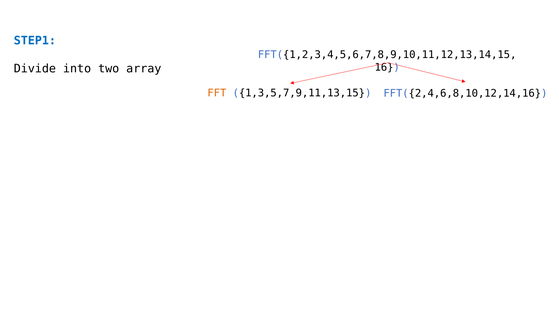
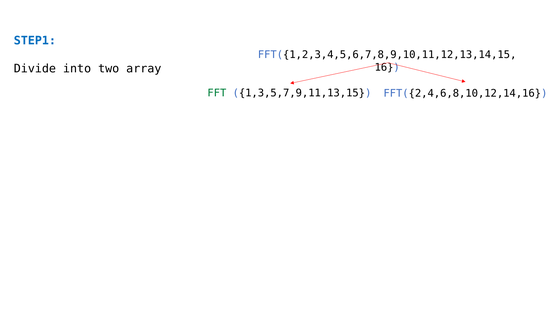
FFT colour: orange -> green (217, 93)
